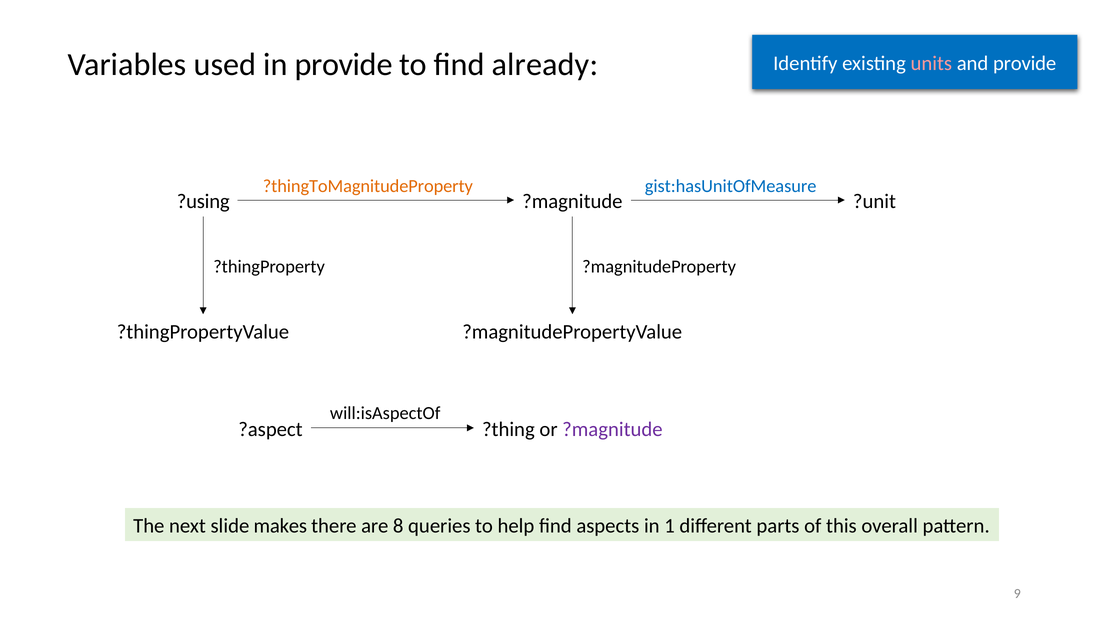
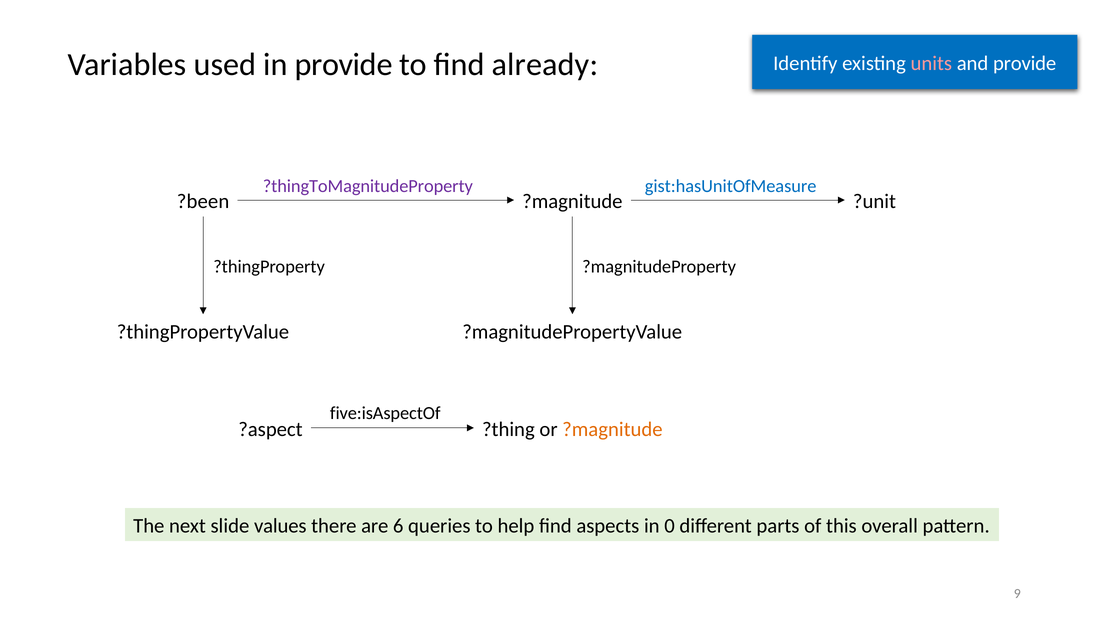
?thingToMagnitudeProperty colour: orange -> purple (368, 186)
?using: ?using -> ?been (203, 201)
will:isAspectOf: will:isAspectOf -> five:isAspectOf (385, 413)
?magnitude colour: purple -> orange (612, 429)
makes: makes -> values (280, 526)
8: 8 -> 6 (398, 526)
1: 1 -> 0 (670, 526)
